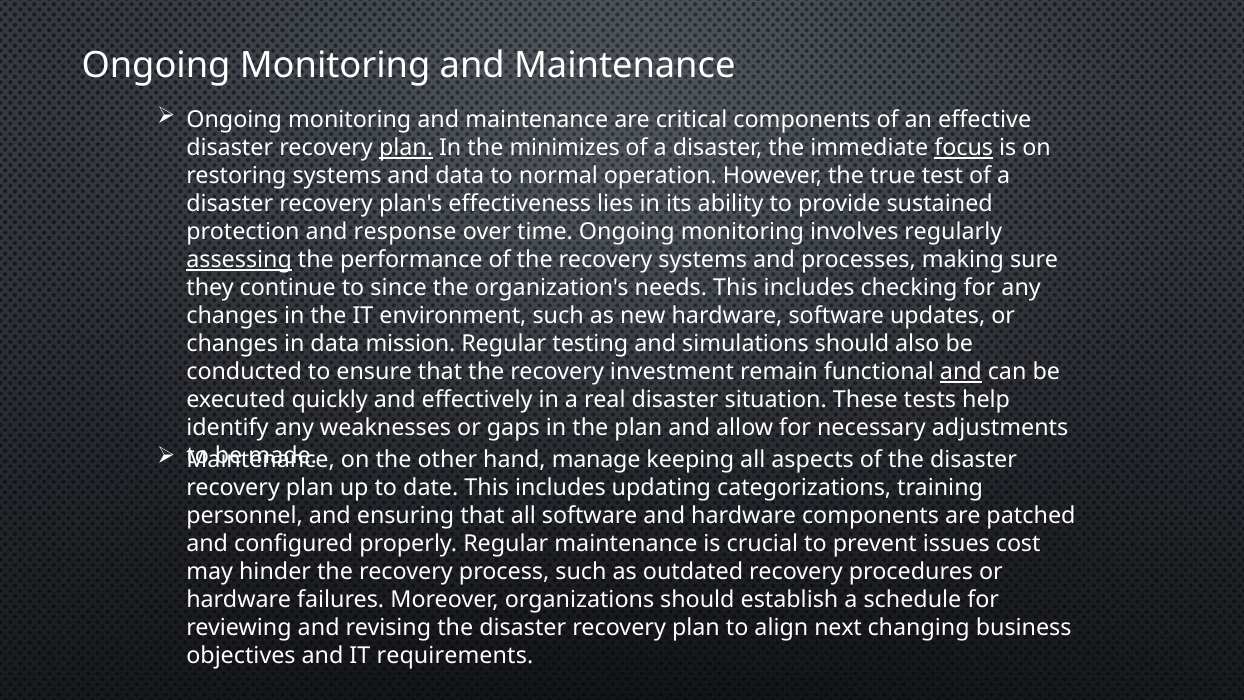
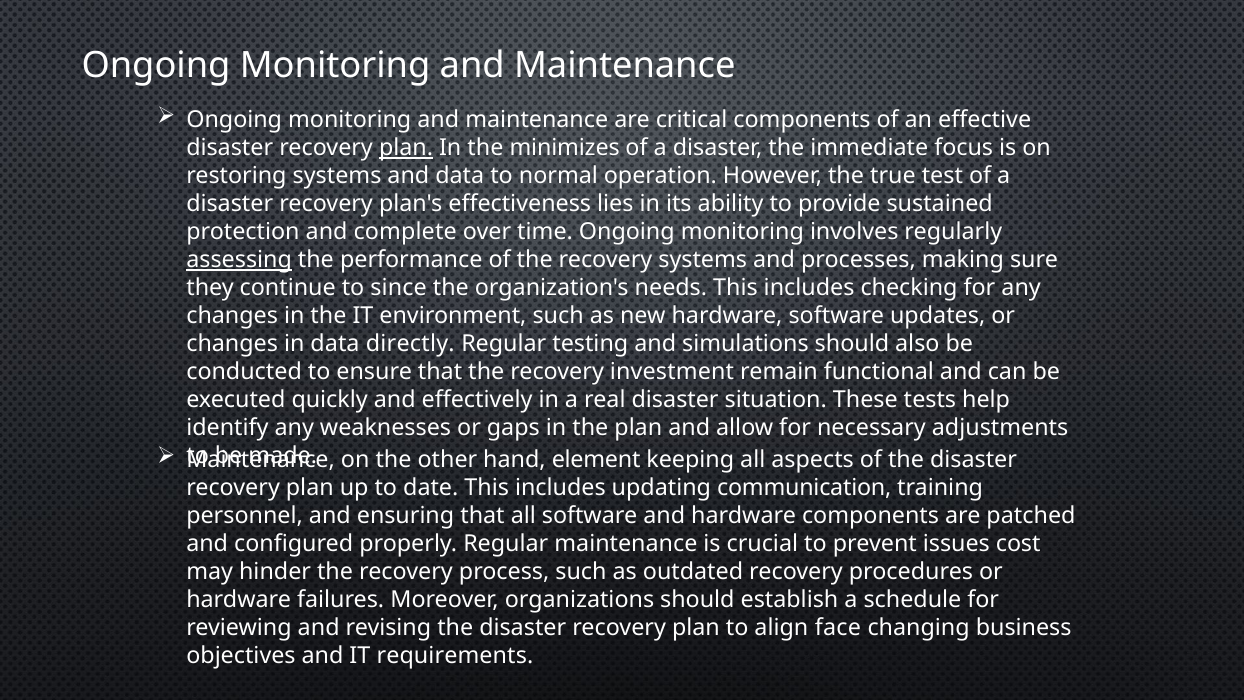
focus underline: present -> none (964, 148)
response: response -> complete (405, 232)
mission: mission -> directly (410, 344)
and underline: present -> none (961, 372)
manage: manage -> element (596, 460)
categorizations: categorizations -> communication (804, 488)
next: next -> face (838, 628)
